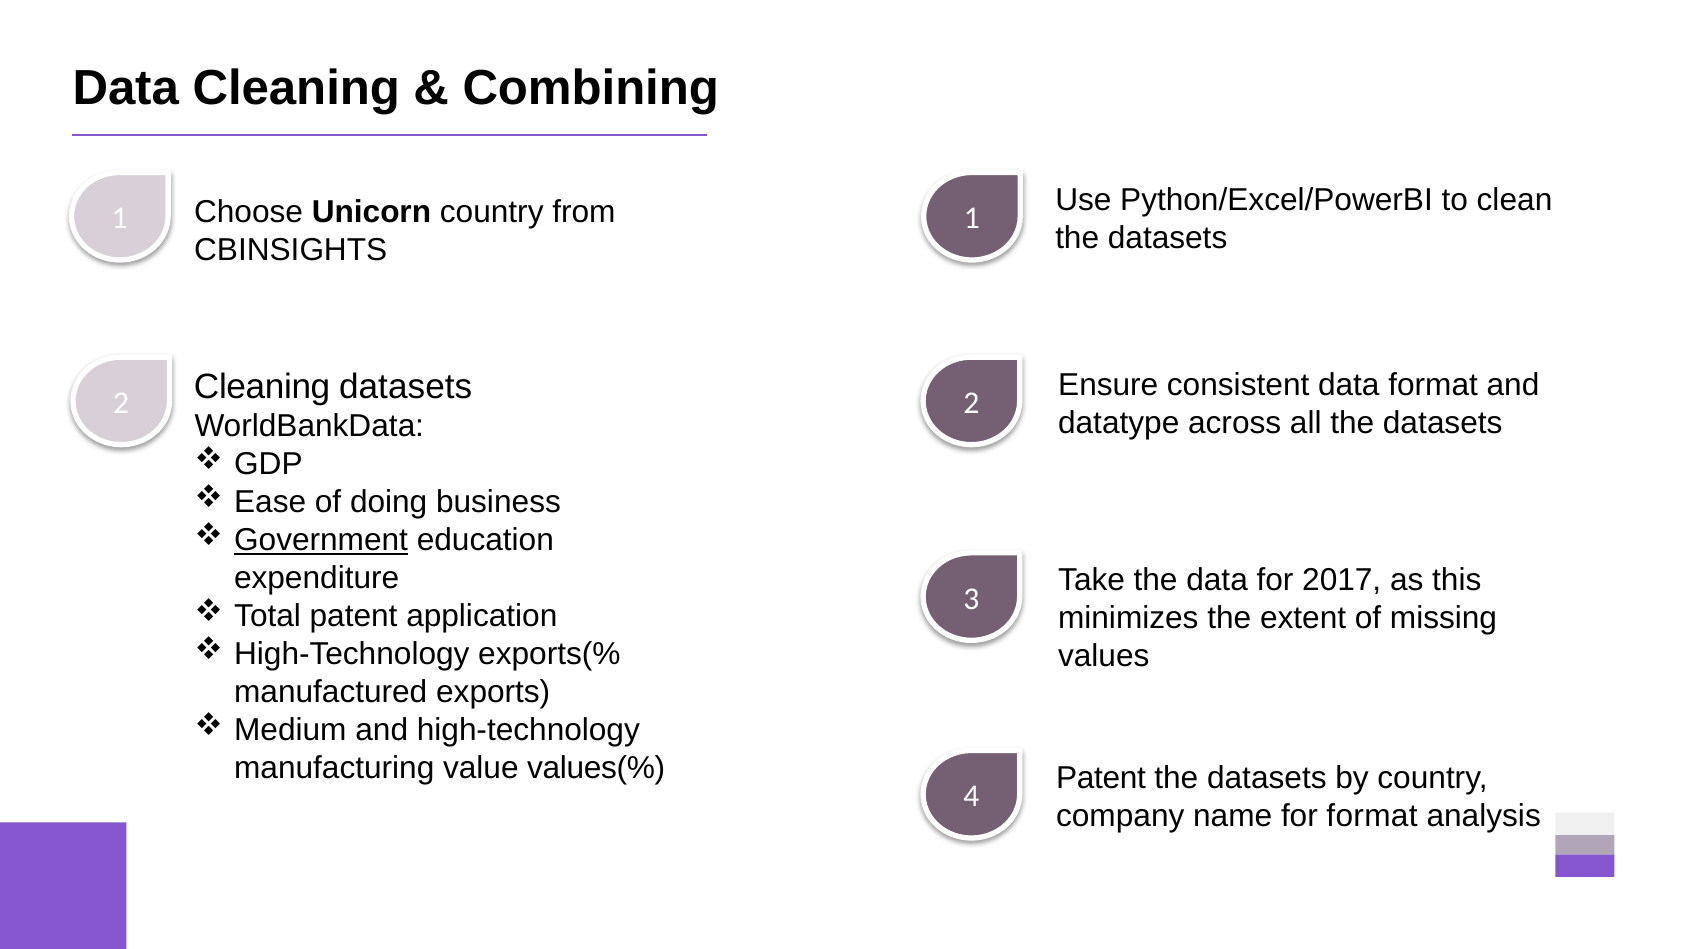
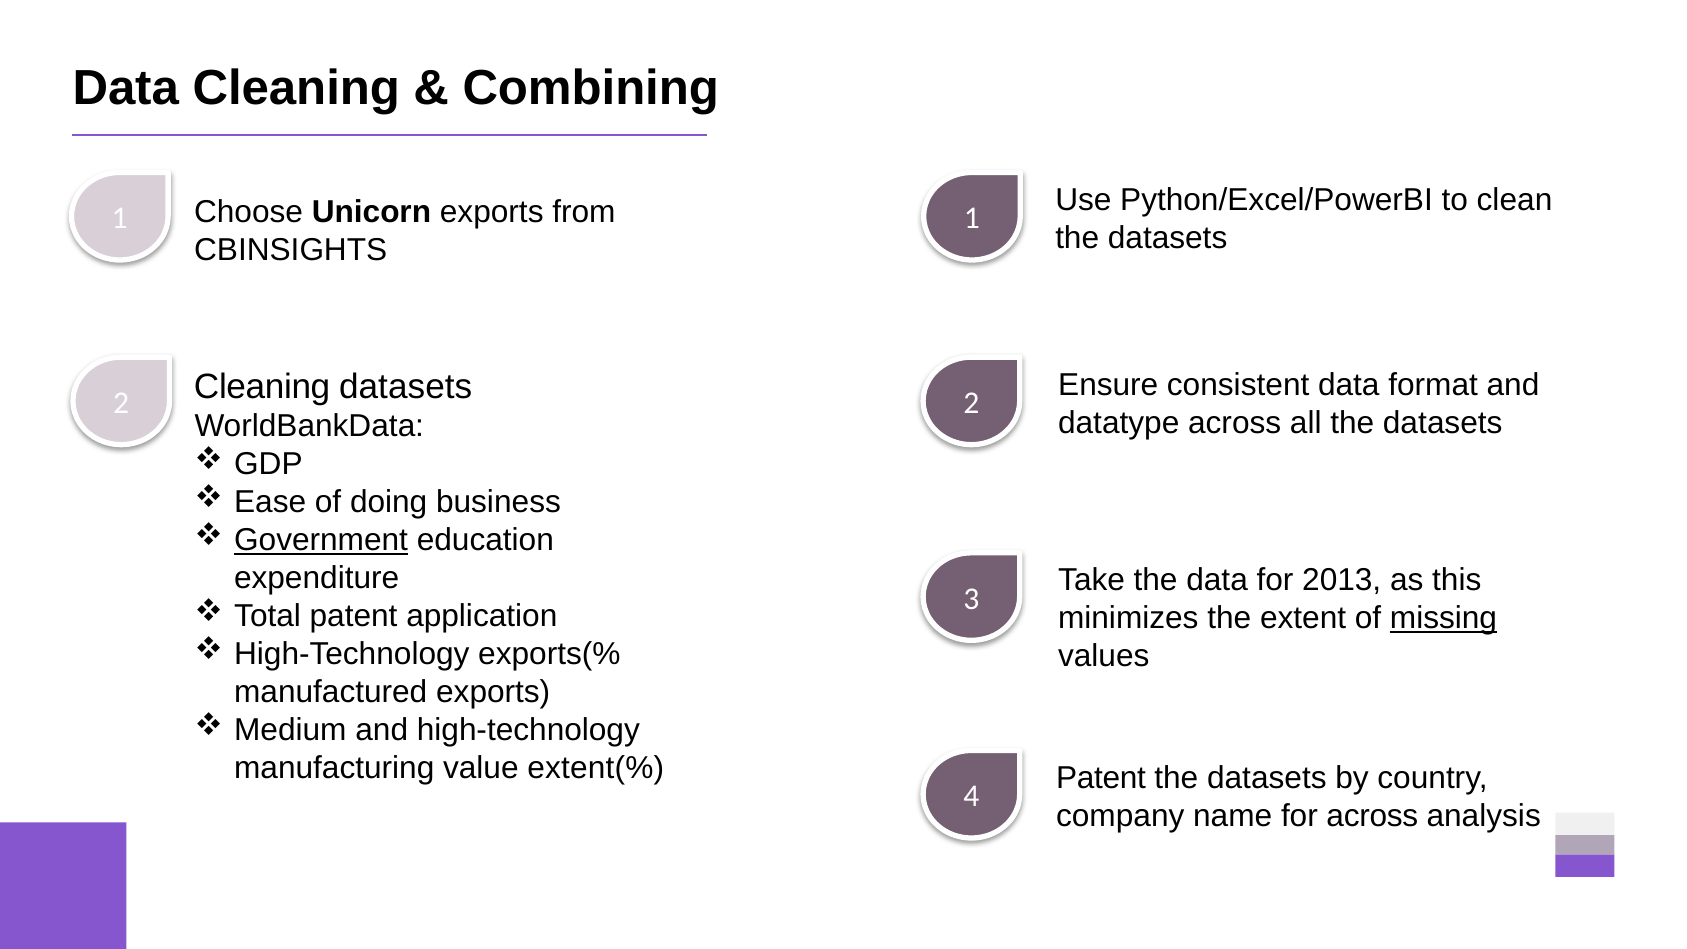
Unicorn country: country -> exports (492, 212)
2017: 2017 -> 2013 (1342, 580)
missing underline: none -> present (1443, 618)
values(%: values(% -> extent(% (596, 768)
for format: format -> across (1372, 816)
